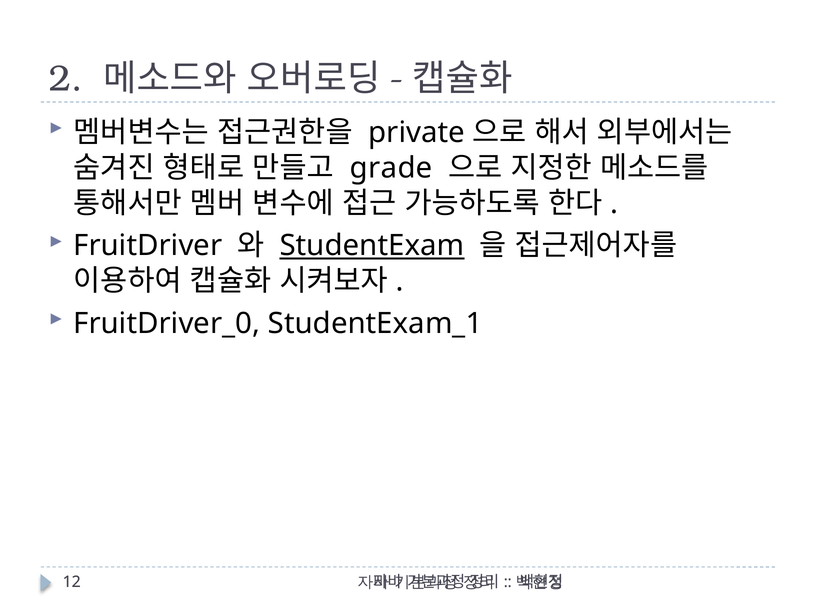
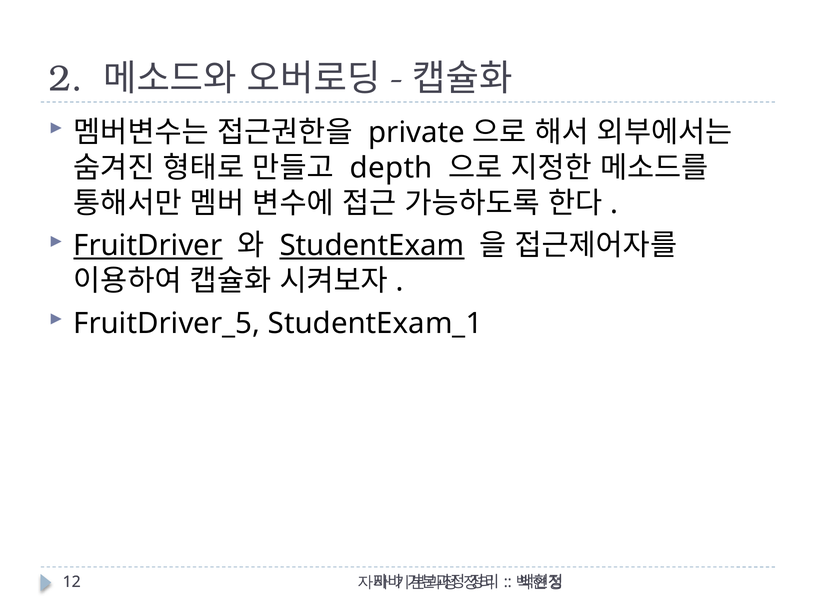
grade: grade -> depth (391, 168)
FruitDriver underline: none -> present (148, 246)
FruitDriver_0: FruitDriver_0 -> FruitDriver_5 (167, 323)
